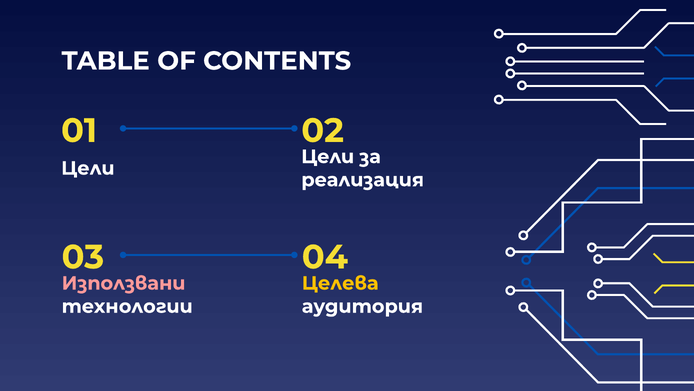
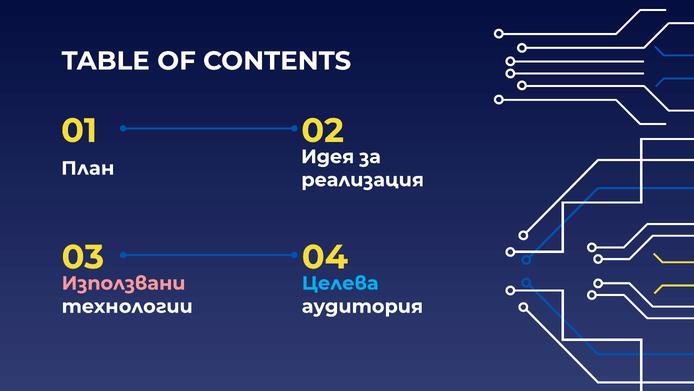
Цели: Цели -> Идея (328, 157)
Цели: Цели -> План (88, 168)
Целева colour: yellow -> light blue (340, 283)
